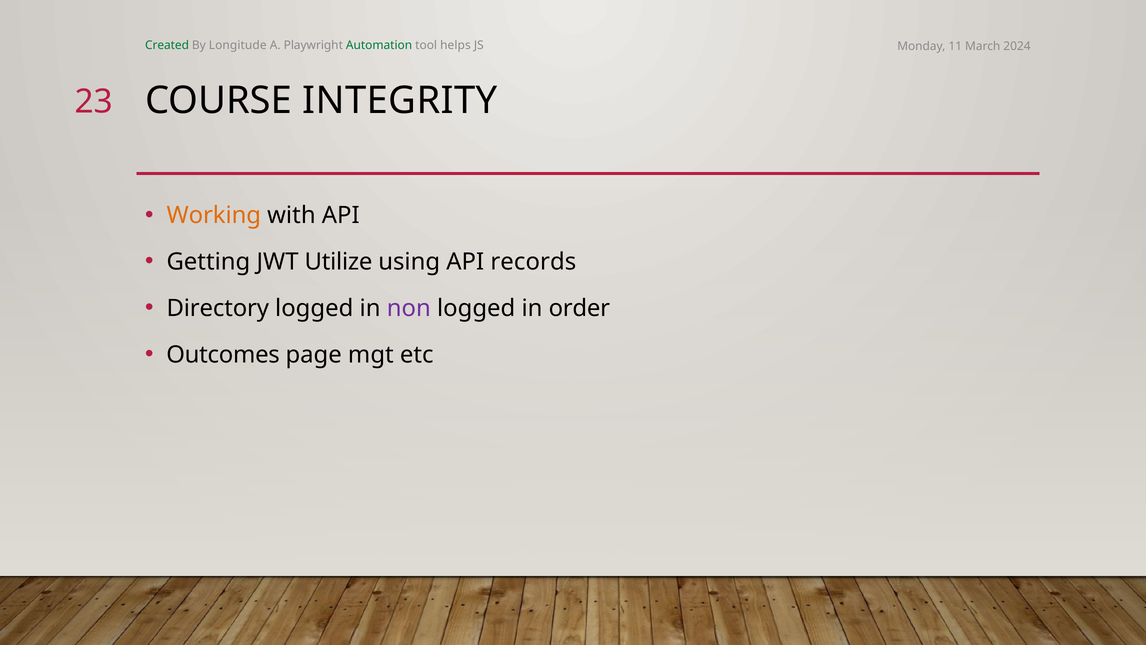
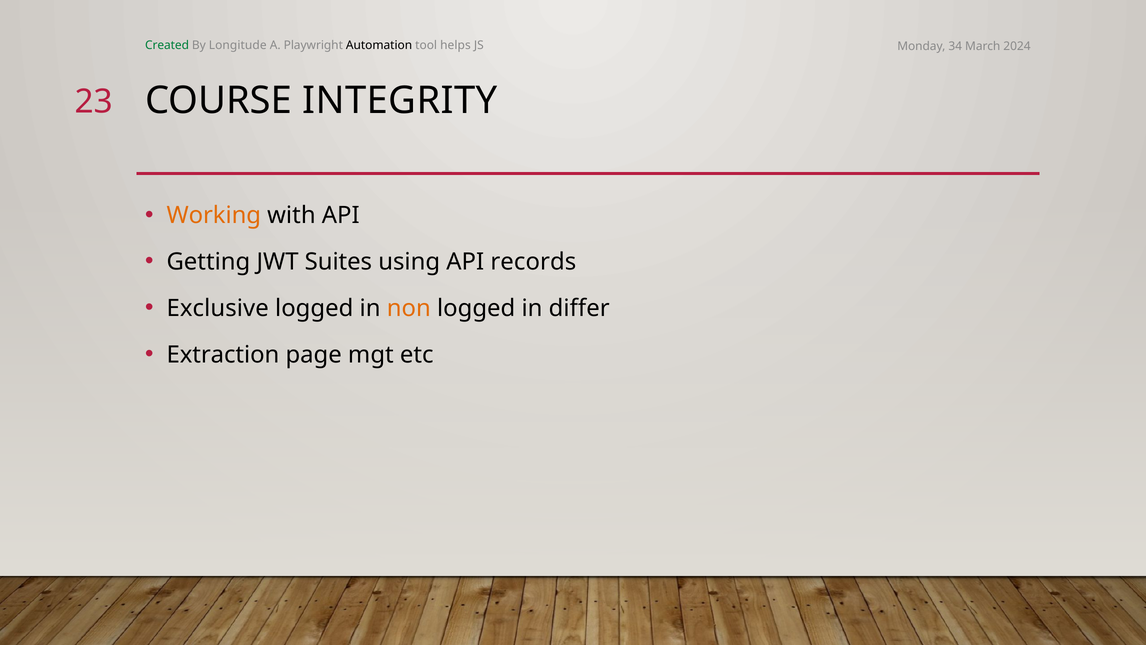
Automation colour: green -> black (379, 45)
11: 11 -> 34 (955, 46)
Utilize: Utilize -> Suites (338, 262)
Directory: Directory -> Exclusive (218, 308)
non colour: purple -> orange (409, 308)
order: order -> differ (579, 308)
Outcomes: Outcomes -> Extraction (223, 354)
